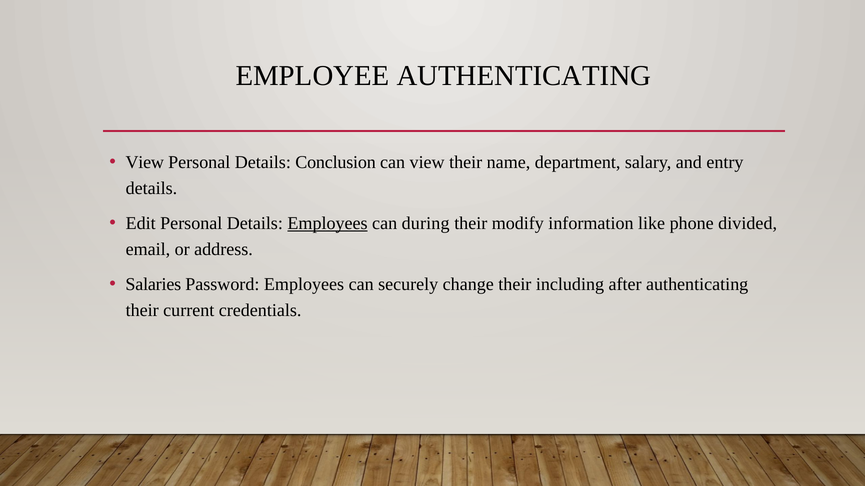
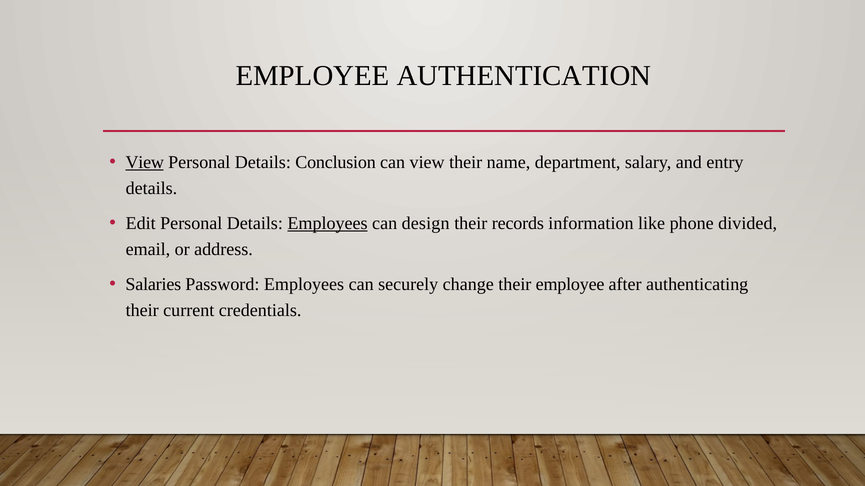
EMPLOYEE AUTHENTICATING: AUTHENTICATING -> AUTHENTICATION (524, 76)
View underline: none -> present (145, 163)
during: during -> design (426, 224)
modify: modify -> records (518, 224)
their including: including -> employee (570, 284)
